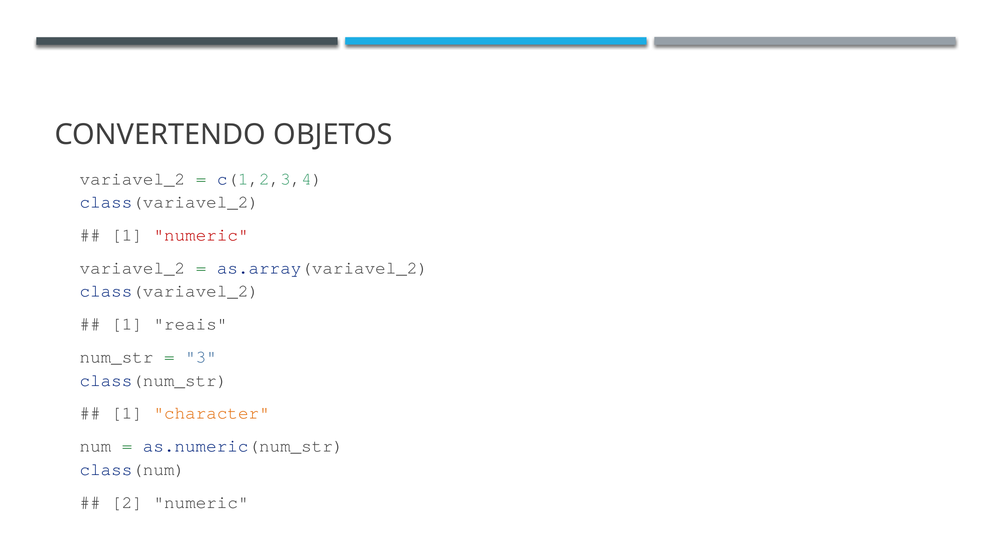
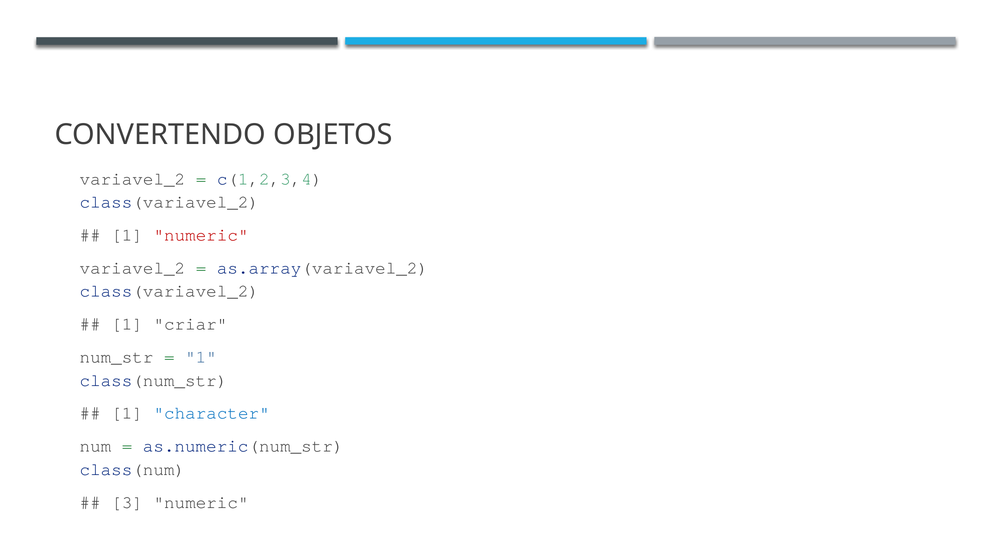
reais: reais -> criar (190, 324)
3: 3 -> 1 (201, 357)
character colour: orange -> blue (212, 413)
2: 2 -> 3 (127, 502)
